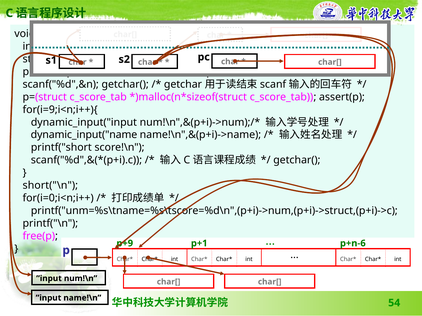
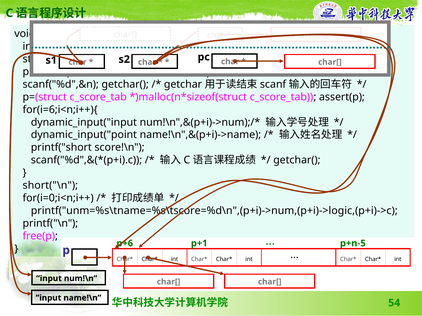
for(i=9;i<n;i++){: for(i=9;i<n;i++){ -> for(i=6;i<n;i++){ (60, 110)
dynamic_input("name: dynamic_input("name -> dynamic_input("point (84, 135)
printf("unm=%s\tname=%s\tscore=%d\n",(p+i)->num,(p+i)->struct,(p+i)->c: printf("unm=%s\tname=%s\tscore=%d\n",(p+i)->num,(p+i)->struct,(p+i)->c -> printf("unm=%s\tname=%s\tscore=%d\n",(p+i)->num,(p+i)->logic,(p+i)->c (214, 211)
p+9: p+9 -> p+6 (125, 244)
p+n-6: p+n-6 -> p+n-5 (353, 244)
